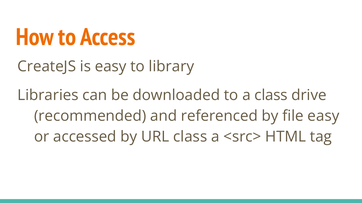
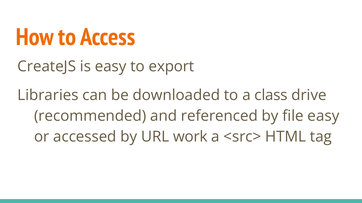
library: library -> export (171, 67)
URL class: class -> work (190, 137)
